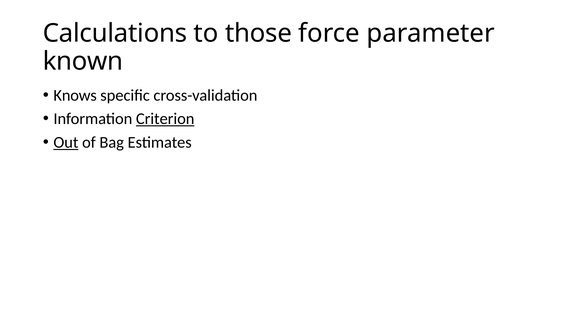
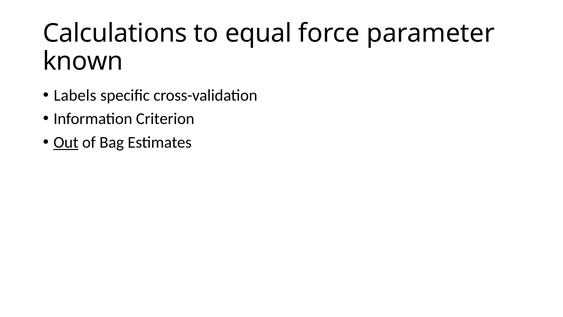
those: those -> equal (259, 33)
Knows: Knows -> Labels (75, 95)
Criterion underline: present -> none (165, 119)
